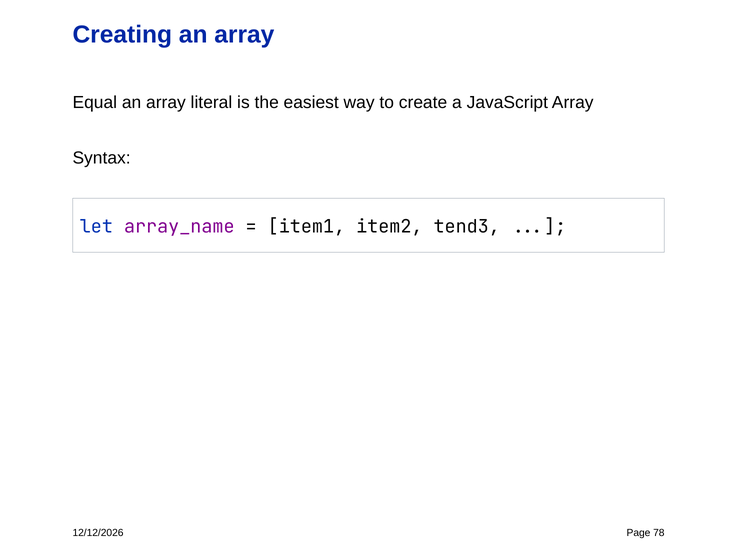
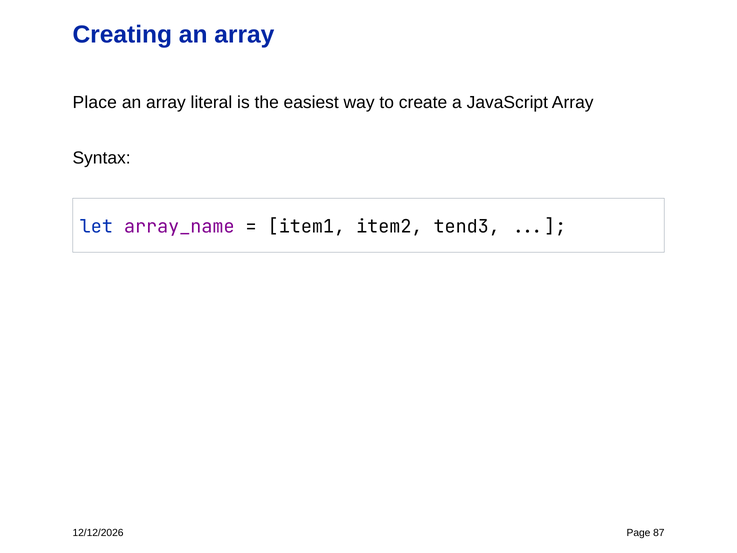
Equal: Equal -> Place (95, 102)
78: 78 -> 87 (659, 533)
